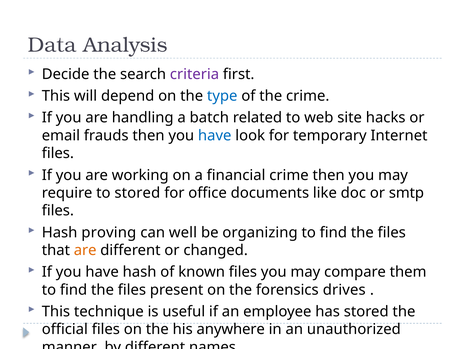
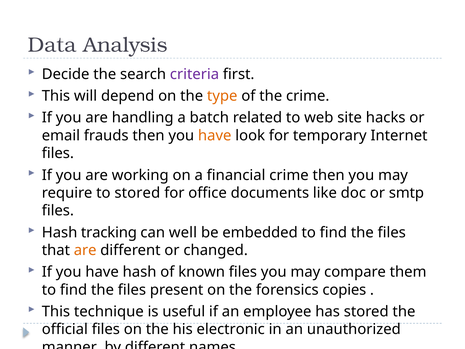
type colour: blue -> orange (222, 96)
have colour: blue -> orange (215, 135)
proving: proving -> tracking (109, 232)
organizing: organizing -> embedded (260, 232)
drives: drives -> copies (344, 290)
anywhere: anywhere -> electronic (231, 329)
